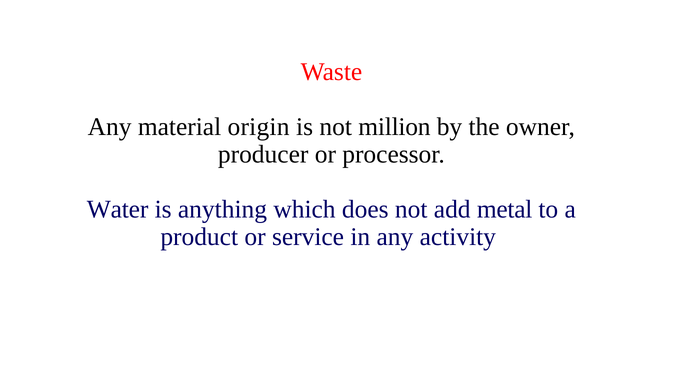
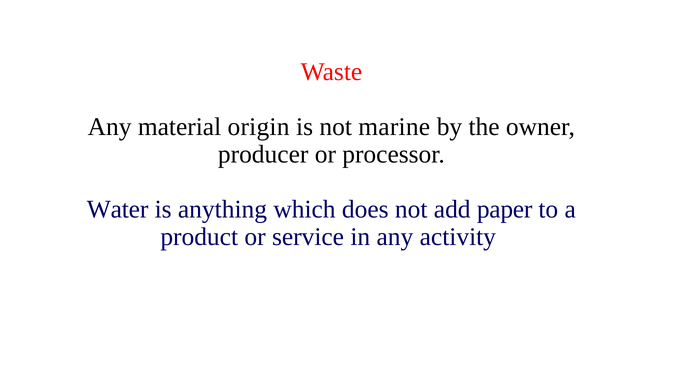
million: million -> marine (394, 127)
metal: metal -> paper (505, 209)
